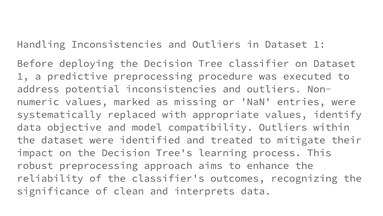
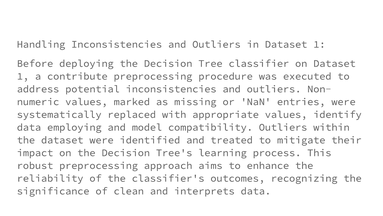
predictive: predictive -> contribute (77, 76)
objective: objective -> employing (74, 127)
